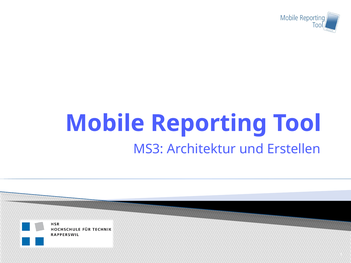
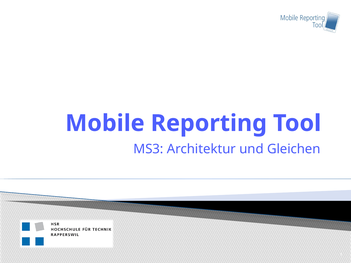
Erstellen: Erstellen -> Gleichen (294, 149)
